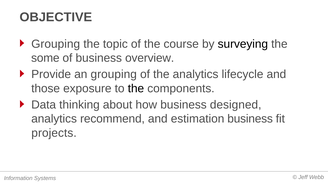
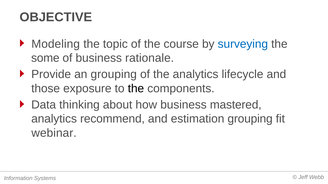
Grouping: Grouping -> Modeling (56, 44)
surveying colour: black -> blue (243, 44)
overview: overview -> rationale (150, 58)
designed: designed -> mastered (236, 105)
estimation business: business -> grouping (250, 119)
projects: projects -> webinar (54, 133)
